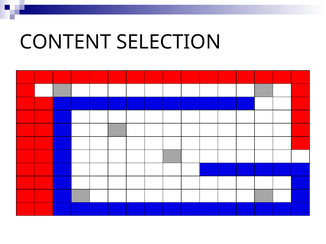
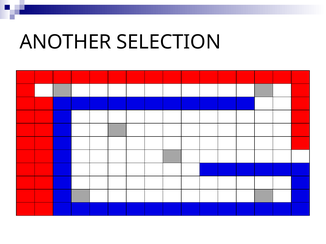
CONTENT: CONTENT -> ANOTHER (65, 42)
